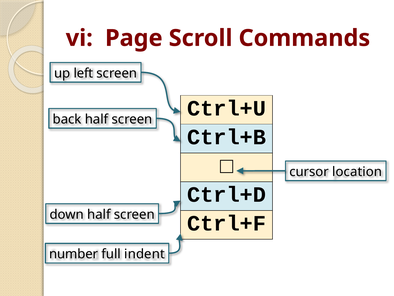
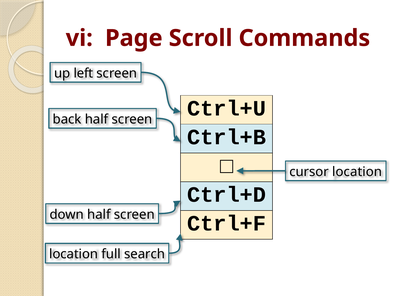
number: number -> location (74, 254)
indent: indent -> search (145, 254)
